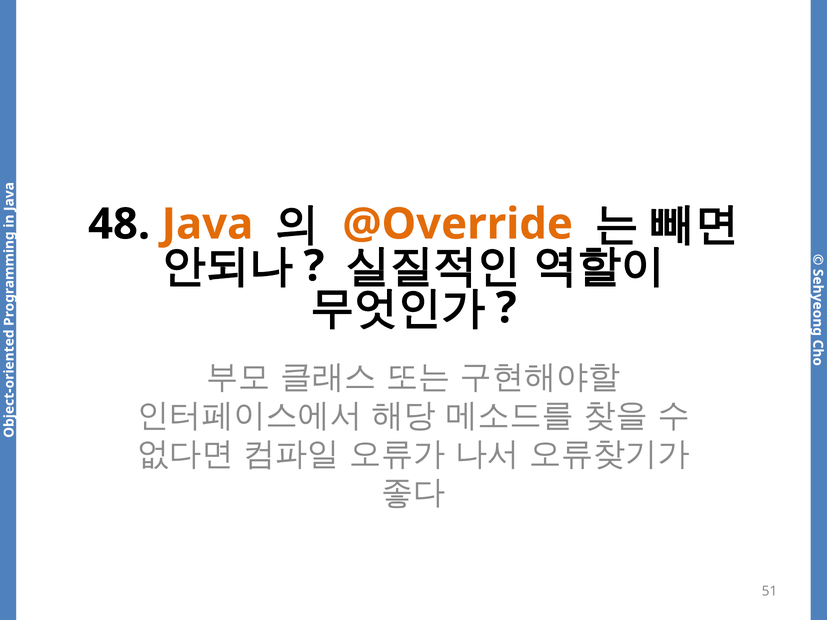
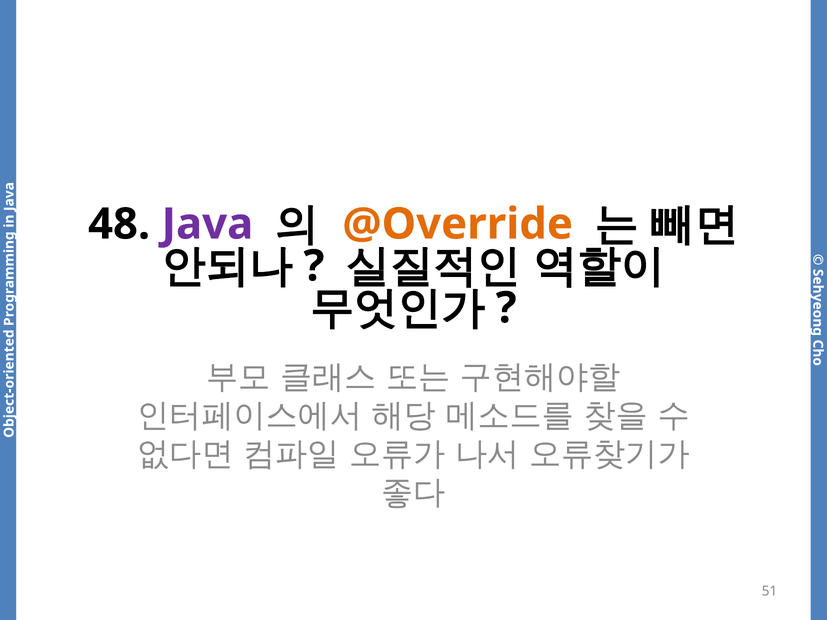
Java colour: orange -> purple (207, 224)
